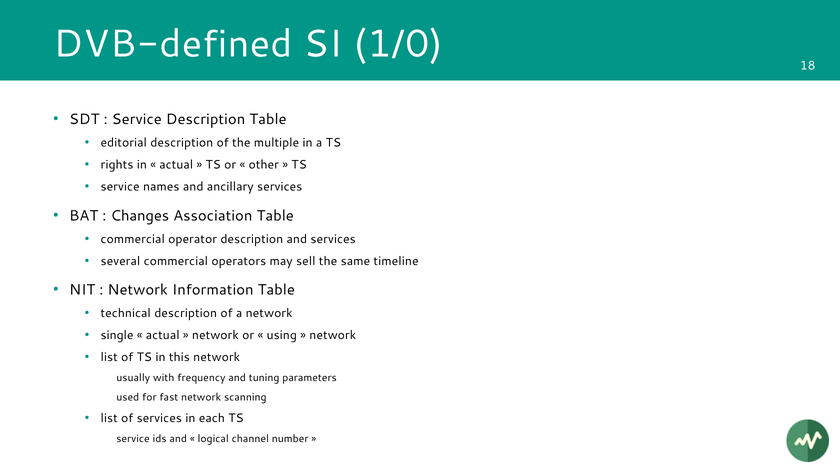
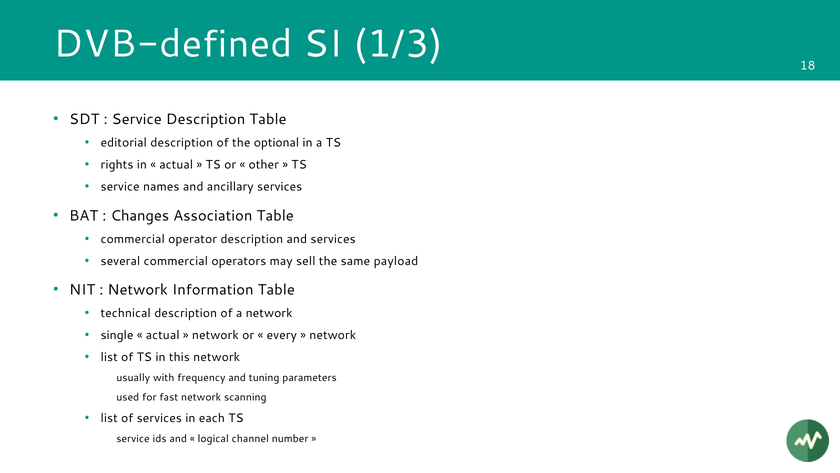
1/0: 1/0 -> 1/3 (398, 44)
multiple: multiple -> optional (277, 143)
timeline: timeline -> payload (396, 261)
using: using -> every (282, 335)
